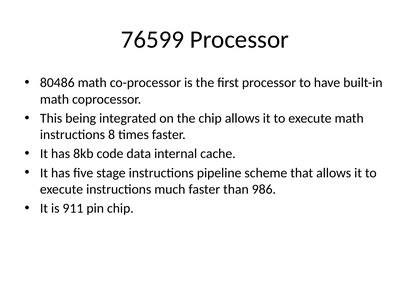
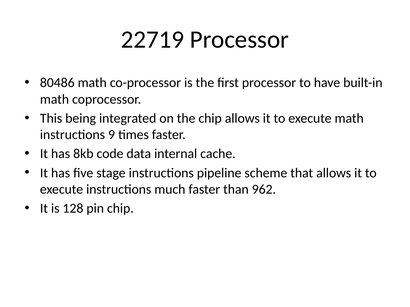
76599: 76599 -> 22719 (153, 40)
8: 8 -> 9 (112, 135)
986: 986 -> 962 (264, 190)
911: 911 -> 128 (73, 209)
